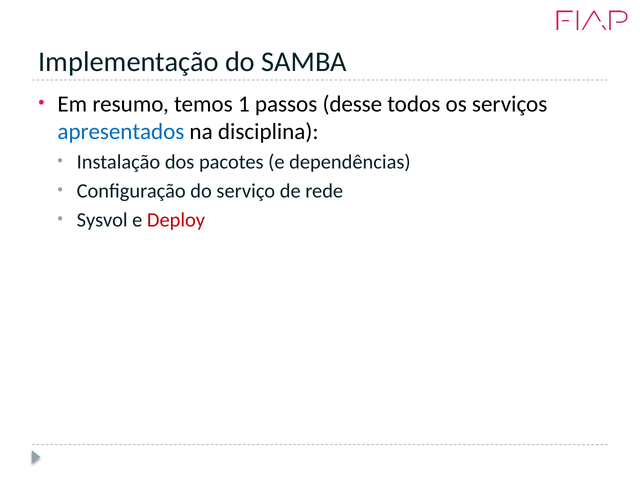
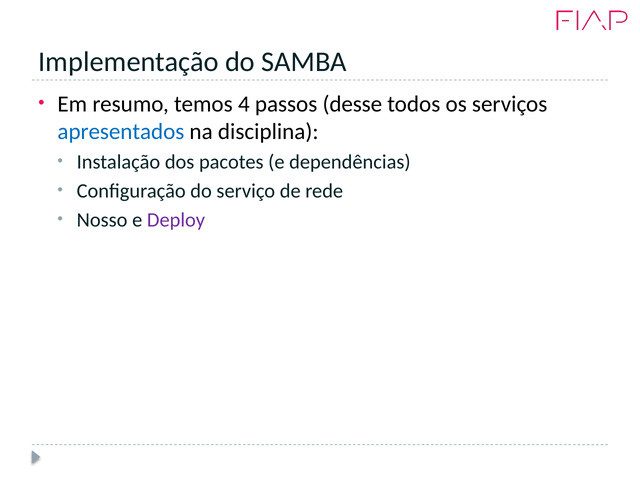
1: 1 -> 4 (244, 104)
Sysvol: Sysvol -> Nosso (102, 220)
Deploy colour: red -> purple (176, 220)
